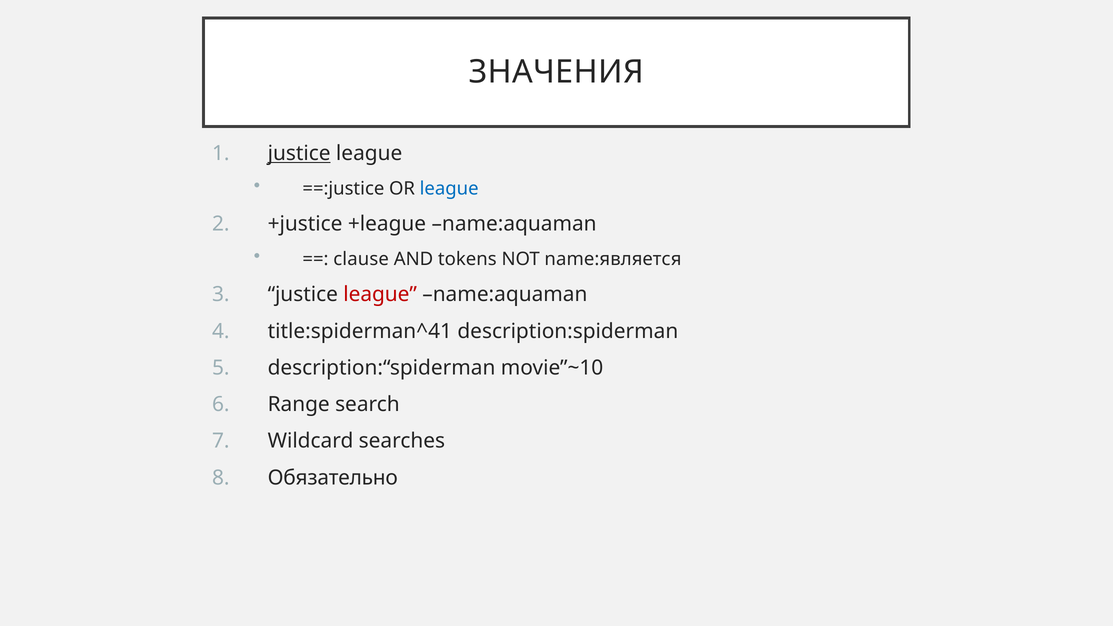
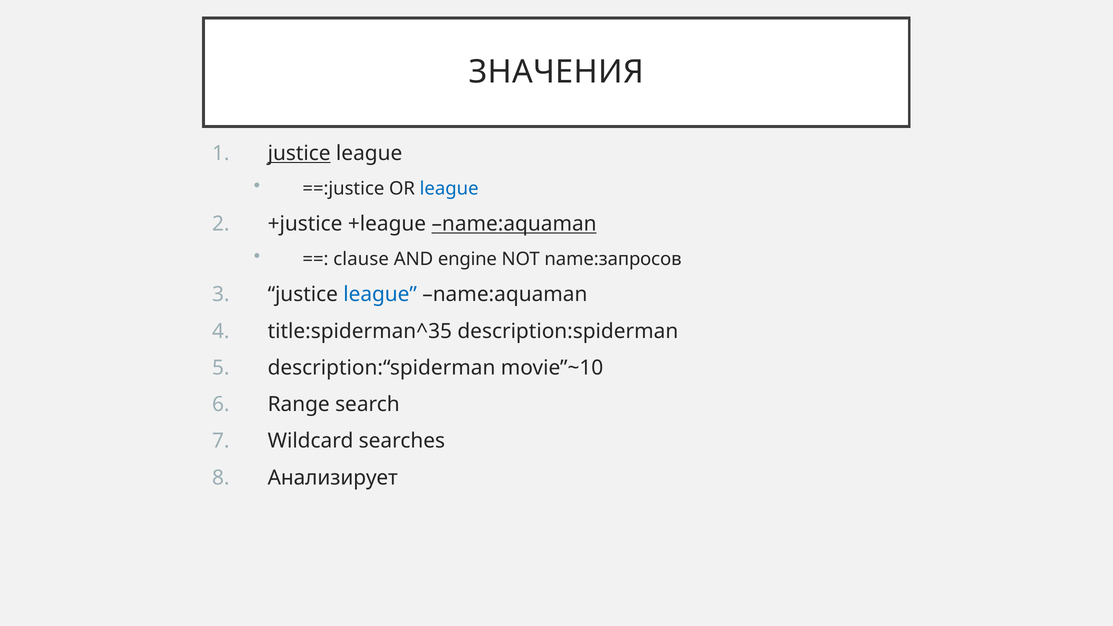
name:aquaman underline: none -> present (514, 224)
tokens: tokens -> engine (467, 259)
name:является: name:является -> name:запросов (613, 259)
league colour: red -> blue (380, 295)
title:spiderman^41: title:spiderman^41 -> title:spiderman^35 (360, 331)
Обязательно: Обязательно -> Анализирует (333, 478)
